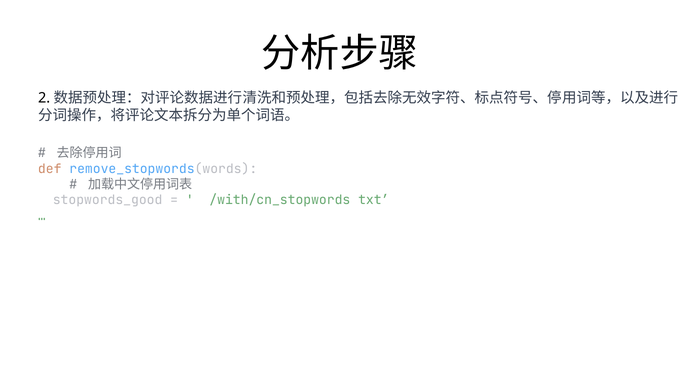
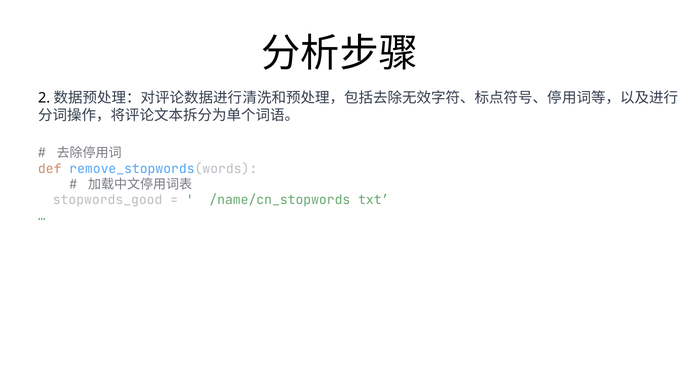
../with/cn_stopwords.txt: ../with/cn_stopwords.txt -> ../name/cn_stopwords.txt (288, 200)
